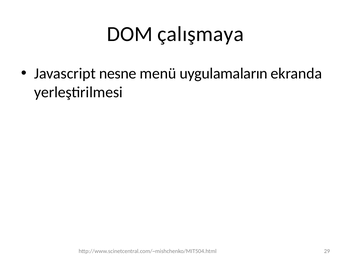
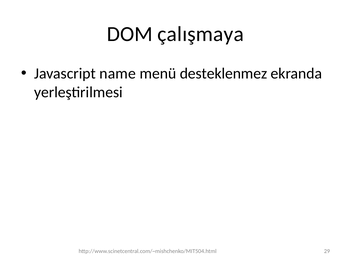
nesne: nesne -> name (118, 74)
uygulamaların: uygulamaların -> desteklenmez (224, 74)
